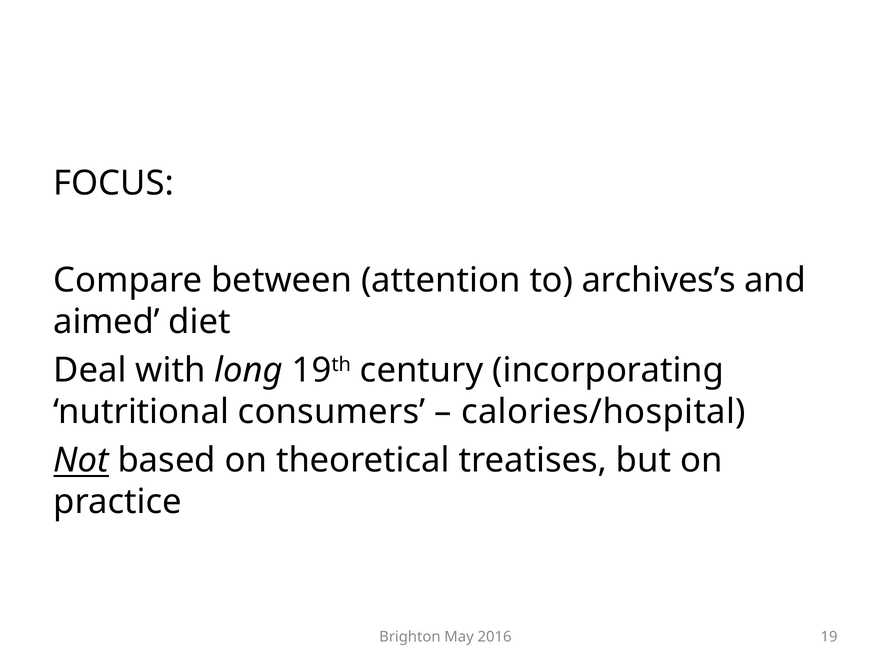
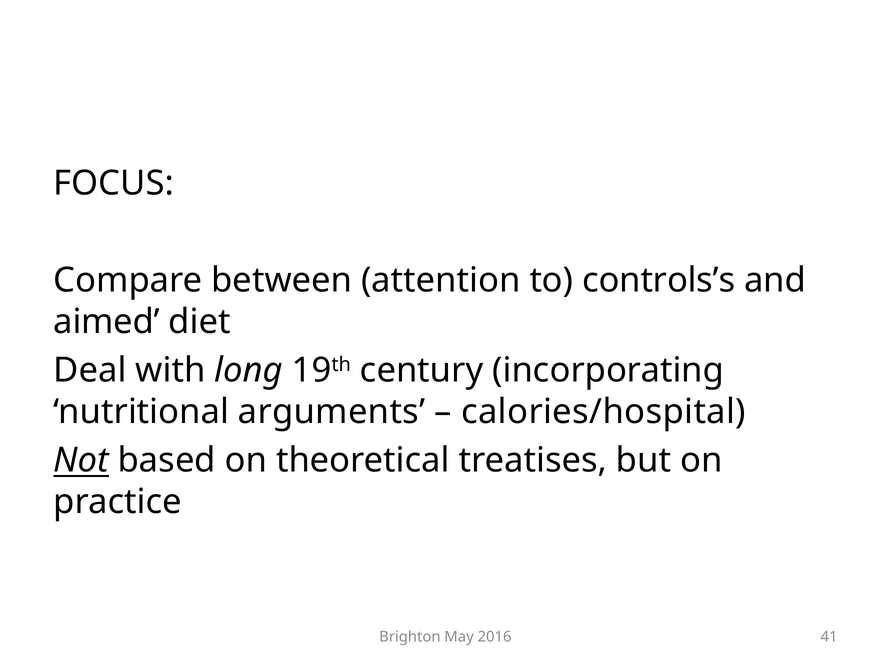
archives’s: archives’s -> controls’s (659, 280)
consumers: consumers -> arguments (332, 412)
19: 19 -> 41 (829, 637)
